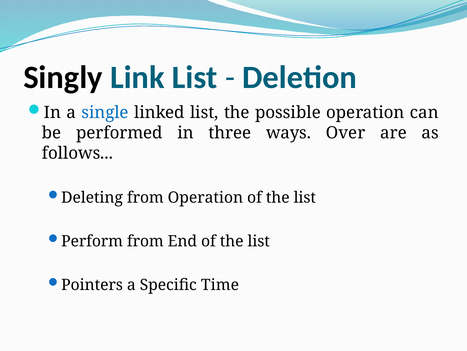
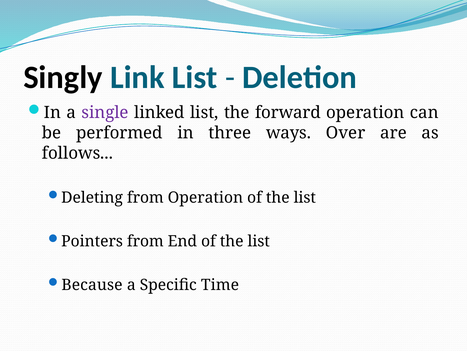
single colour: blue -> purple (105, 112)
possible: possible -> forward (288, 112)
Perform: Perform -> Pointers (92, 241)
Pointers: Pointers -> Because (92, 284)
